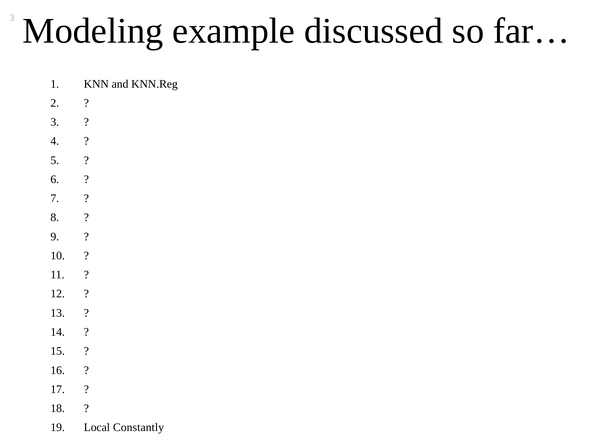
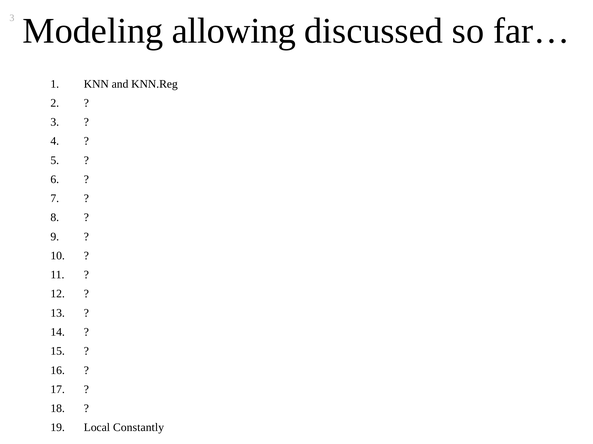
example: example -> allowing (234, 31)
